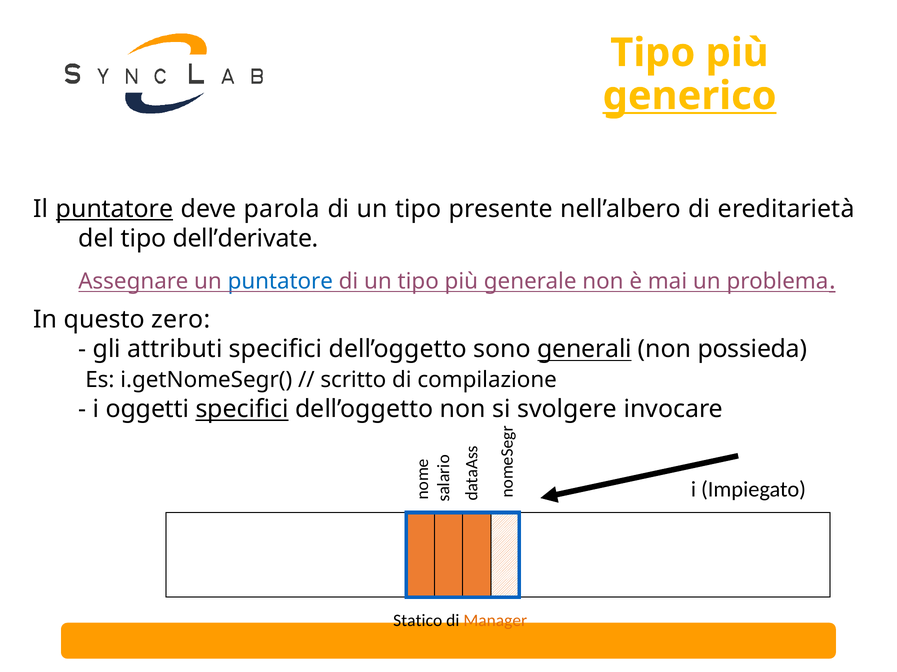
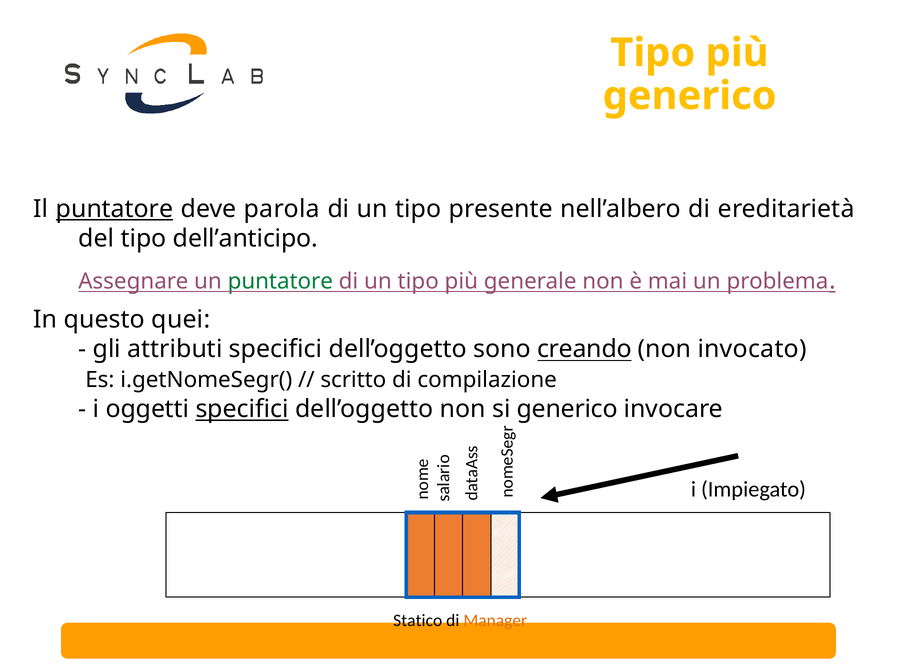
generico underline: present -> none (690, 96)
dell’derivate: dell’derivate -> dell’anticipo (245, 239)
puntatore colour: blue -> green (280, 282)
zero: zero -> quei (181, 320)
generali: generali -> creando (584, 350)
possieda: possieda -> invocato (752, 350)
si svolgere: svolgere -> generico (567, 409)
